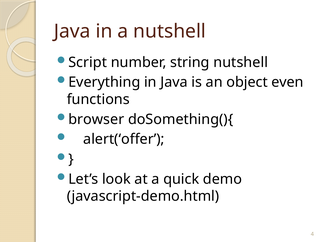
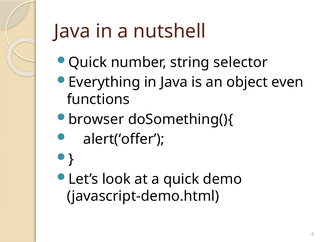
Script: Script -> Quick (88, 62)
string nutshell: nutshell -> selector (241, 62)
